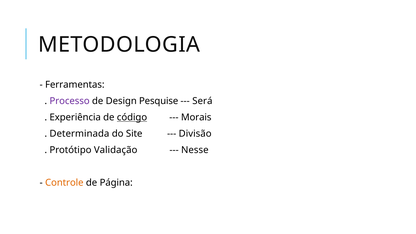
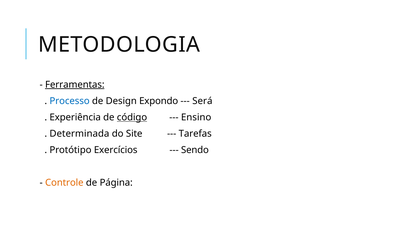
Ferramentas underline: none -> present (75, 85)
Processo colour: purple -> blue (70, 101)
Pesquise: Pesquise -> Expondo (159, 101)
Morais: Morais -> Ensino (196, 117)
Divisão: Divisão -> Tarefas (195, 134)
Validação: Validação -> Exercícios (116, 150)
Nesse: Nesse -> Sendo (195, 150)
